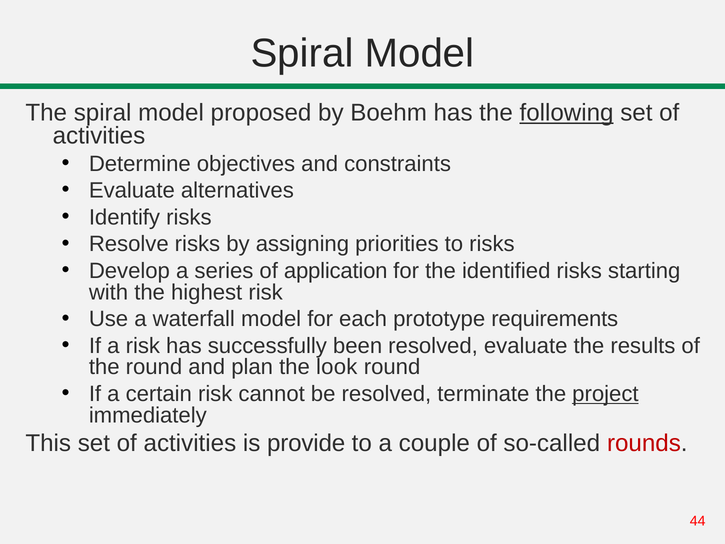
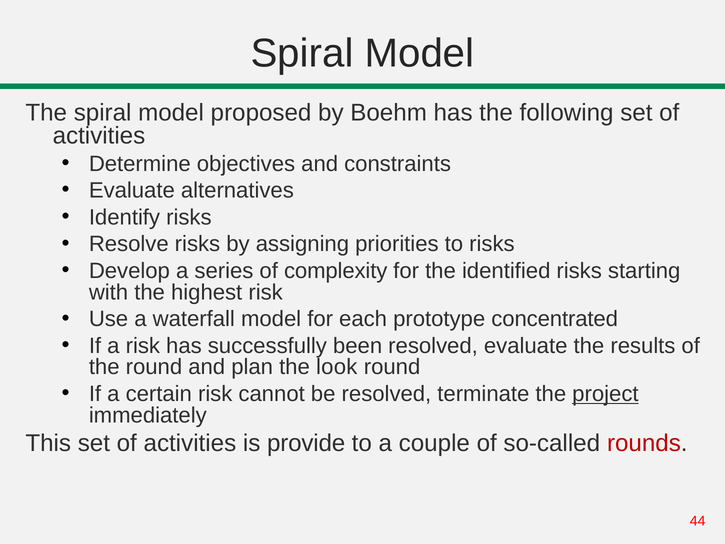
following underline: present -> none (567, 113)
application: application -> complexity (336, 271)
requirements: requirements -> concentrated (555, 319)
